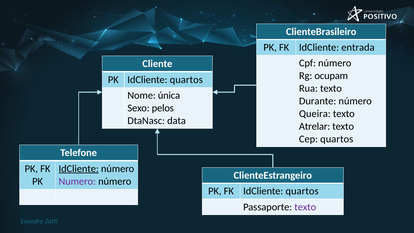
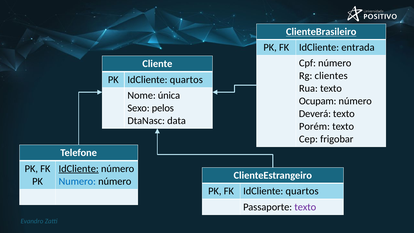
ClienteBrasileiro underline: none -> present (321, 32)
ocupam: ocupam -> clientes (331, 76)
Durante: Durante -> Ocupam (318, 101)
Queira: Queira -> Deverá (315, 114)
Atrelar: Atrelar -> Porém (314, 126)
Cep quartos: quartos -> frigobar (337, 139)
Numero colour: purple -> blue (77, 181)
